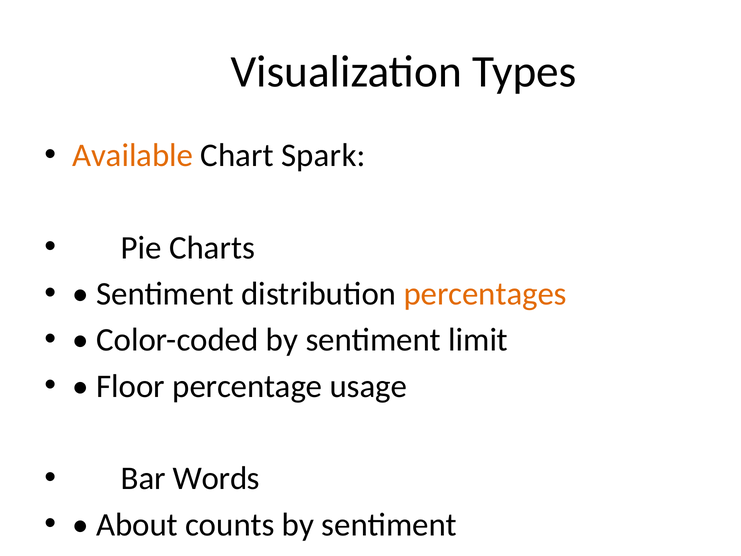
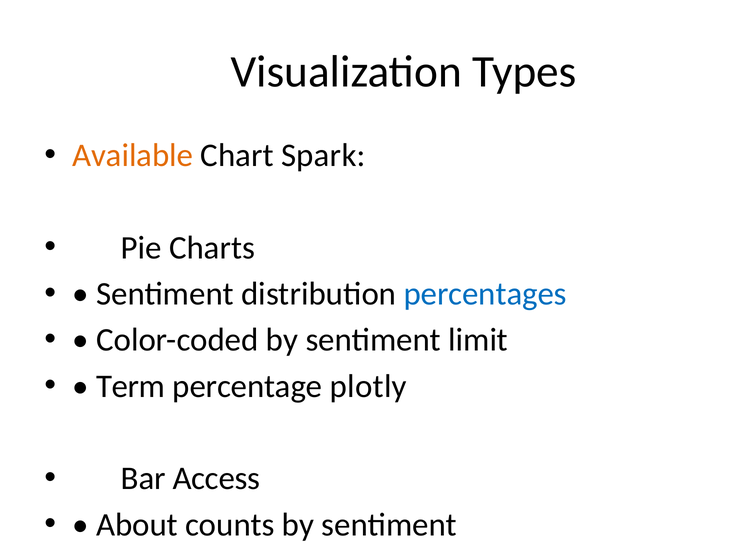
percentages colour: orange -> blue (485, 294)
Floor: Floor -> Term (131, 386)
percentage usage: usage -> plotly (368, 386)
Words: Words -> Access (216, 478)
